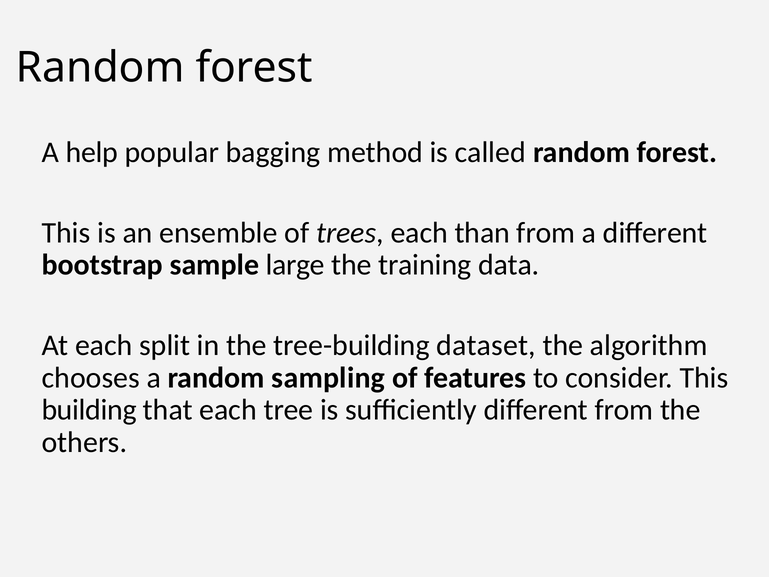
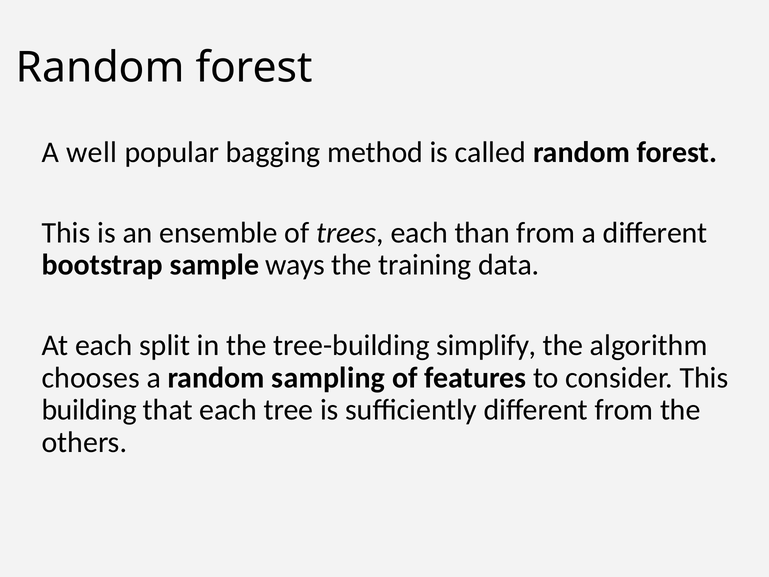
help: help -> well (92, 152)
large: large -> ways (295, 265)
dataset: dataset -> simplify (486, 345)
